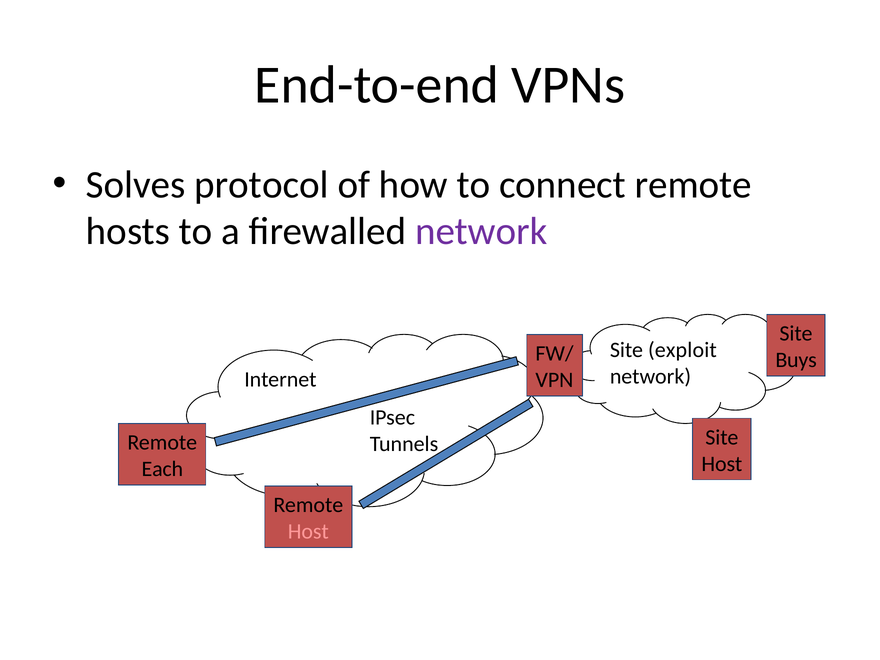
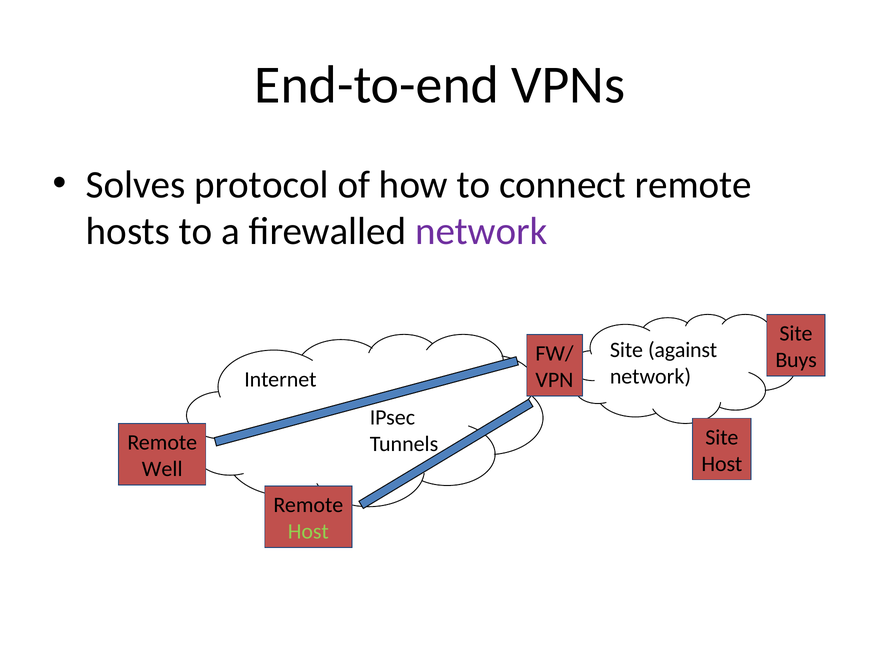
exploit: exploit -> against (683, 350)
Each: Each -> Well (162, 469)
Host colour: pink -> light green (308, 532)
